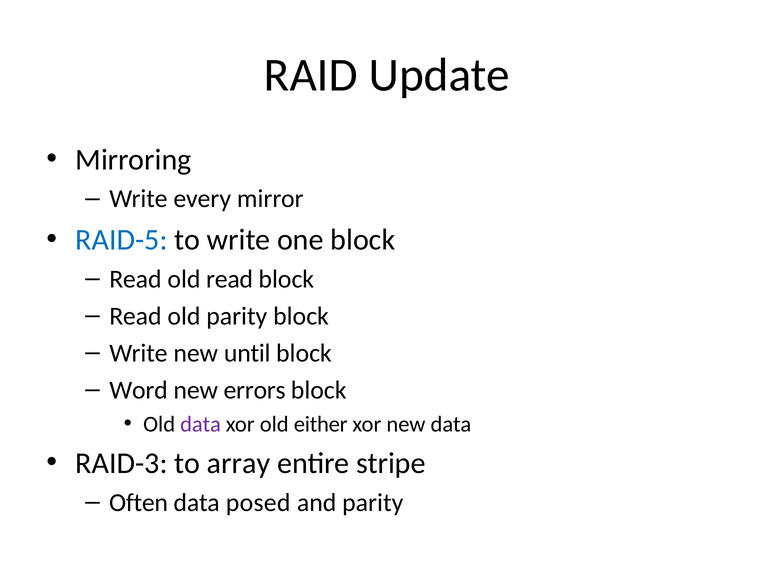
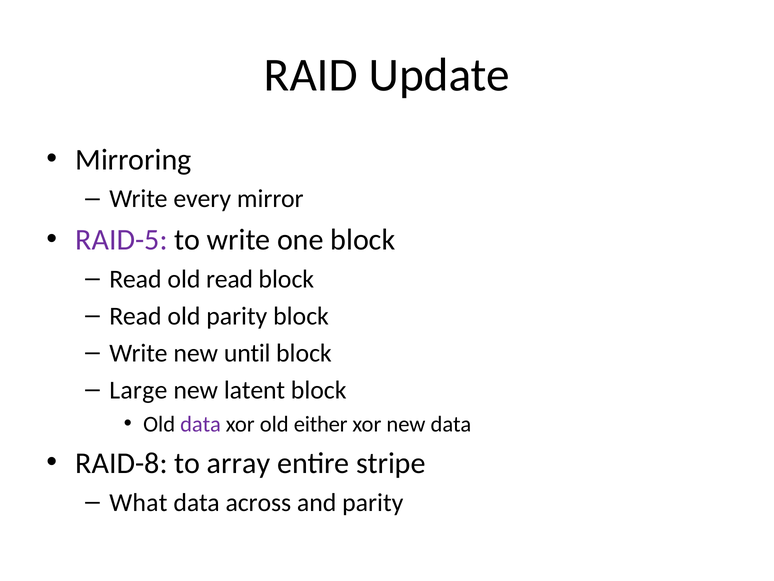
RAID-5 colour: blue -> purple (122, 240)
Word: Word -> Large (138, 390)
errors: errors -> latent (255, 390)
RAID-3: RAID-3 -> RAID-8 (122, 463)
Often: Often -> What (138, 502)
posed: posed -> across (258, 502)
